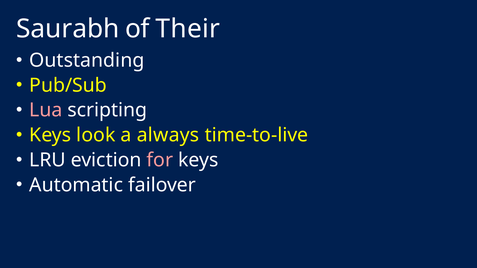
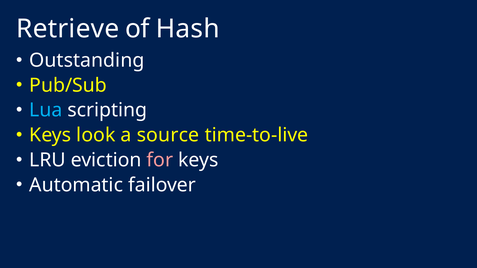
Saurabh: Saurabh -> Retrieve (68, 29)
Their: Their -> Hash (188, 29)
Lua colour: pink -> light blue (46, 110)
always: always -> source (168, 135)
